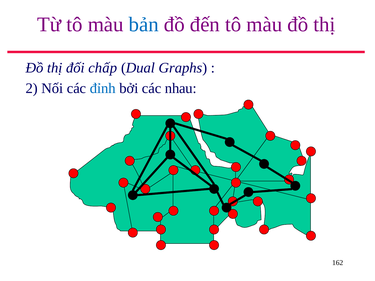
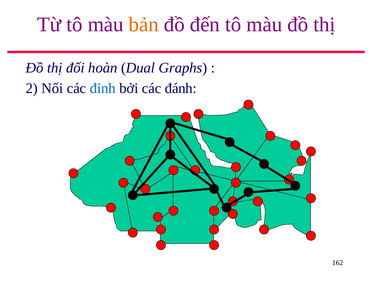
bản colour: blue -> orange (144, 25)
chấp: chấp -> hoàn (103, 68)
nhau: nhau -> đánh (181, 88)
